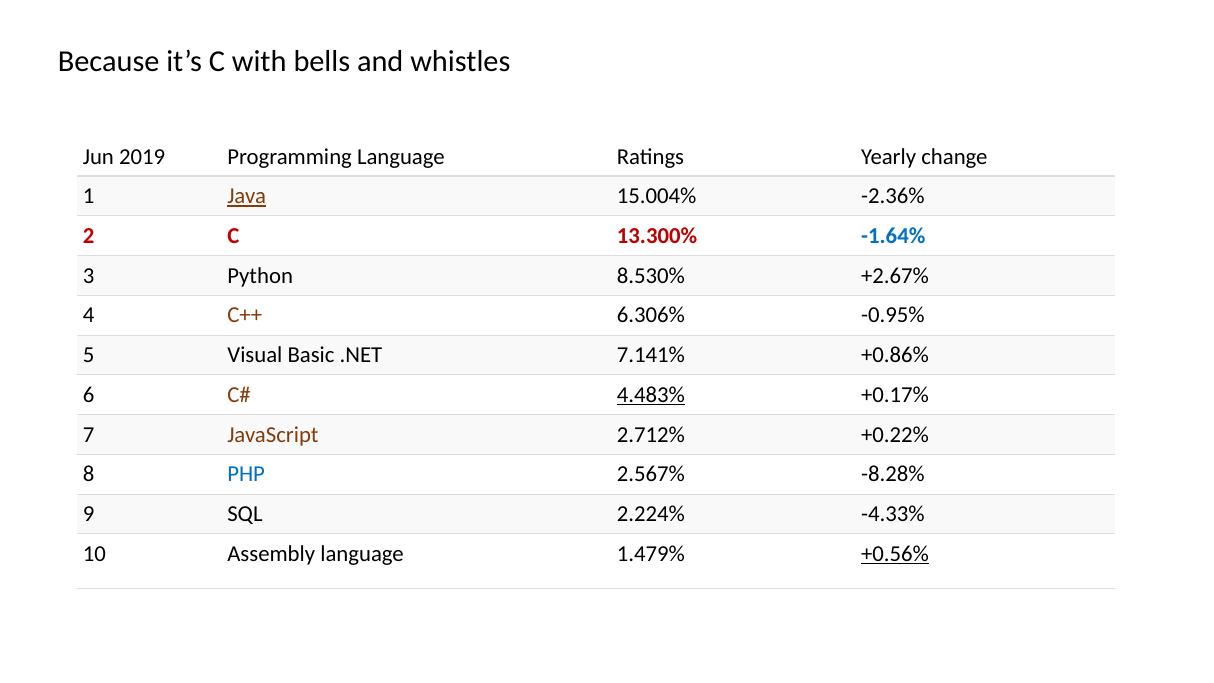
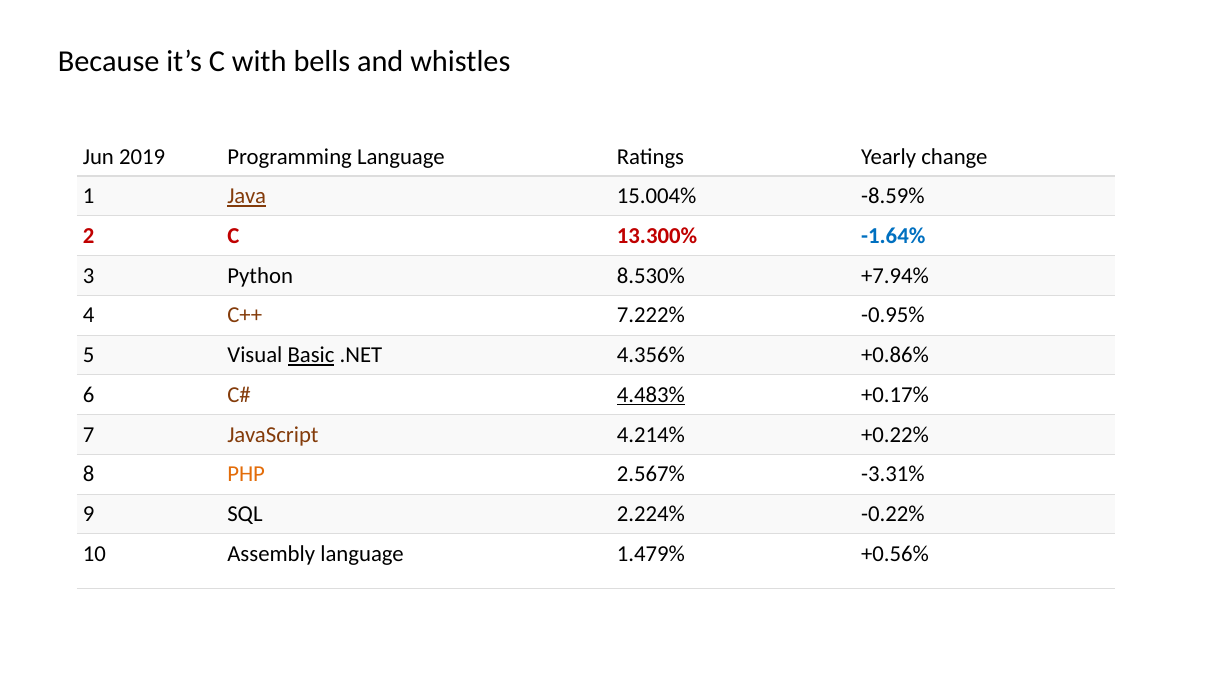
-2.36%: -2.36% -> -8.59% (893, 196)
+2.67%: +2.67% -> +7.94% (895, 276)
6.306%: 6.306% -> 7.222% (651, 315)
Basic underline: none -> present (311, 355)
7.141%: 7.141% -> 4.356% (651, 355)
2.712%: 2.712% -> 4.214% (651, 435)
PHP colour: blue -> orange (246, 474)
-8.28%: -8.28% -> -3.31% (893, 474)
-4.33%: -4.33% -> -0.22% (893, 514)
+0.56% underline: present -> none (895, 554)
